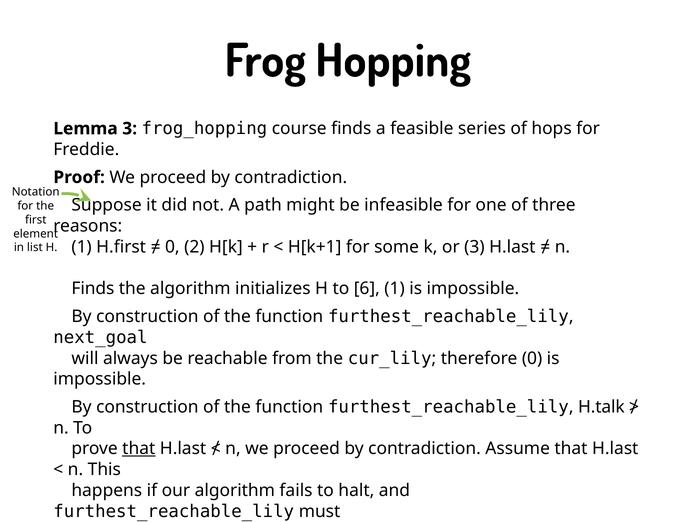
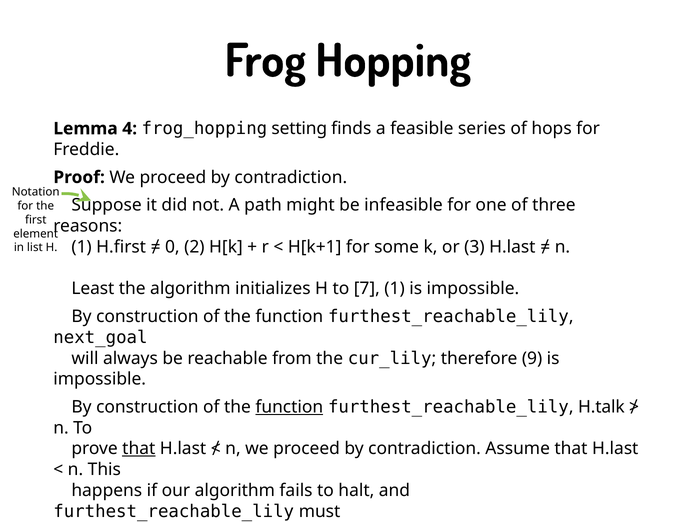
Lemma 3: 3 -> 4 (130, 129)
course: course -> setting (299, 129)
Finds: Finds -> Least (93, 289)
6: 6 -> 7 (367, 289)
therefore 0: 0 -> 9 (532, 358)
function underline: none -> present (289, 407)
